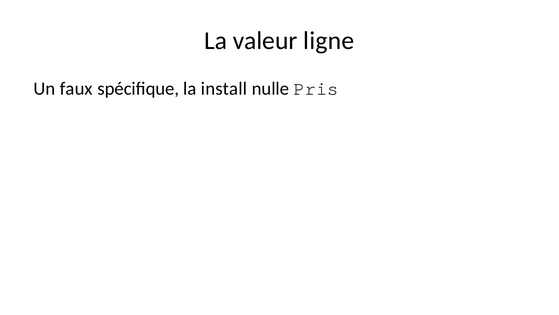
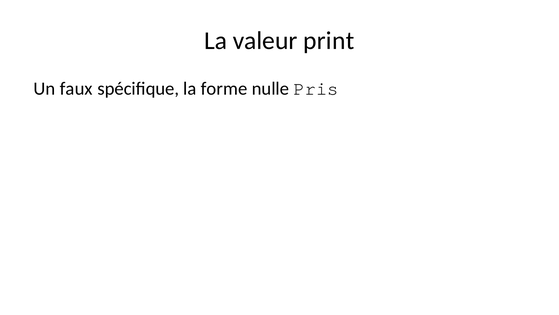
ligne: ligne -> print (329, 41)
install: install -> forme (224, 89)
